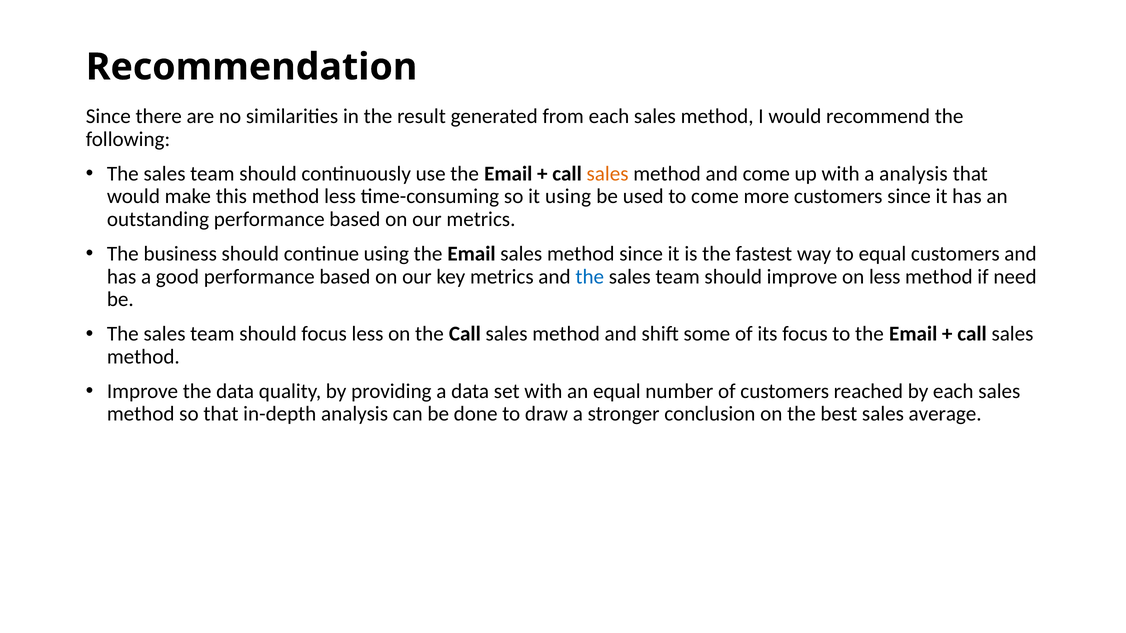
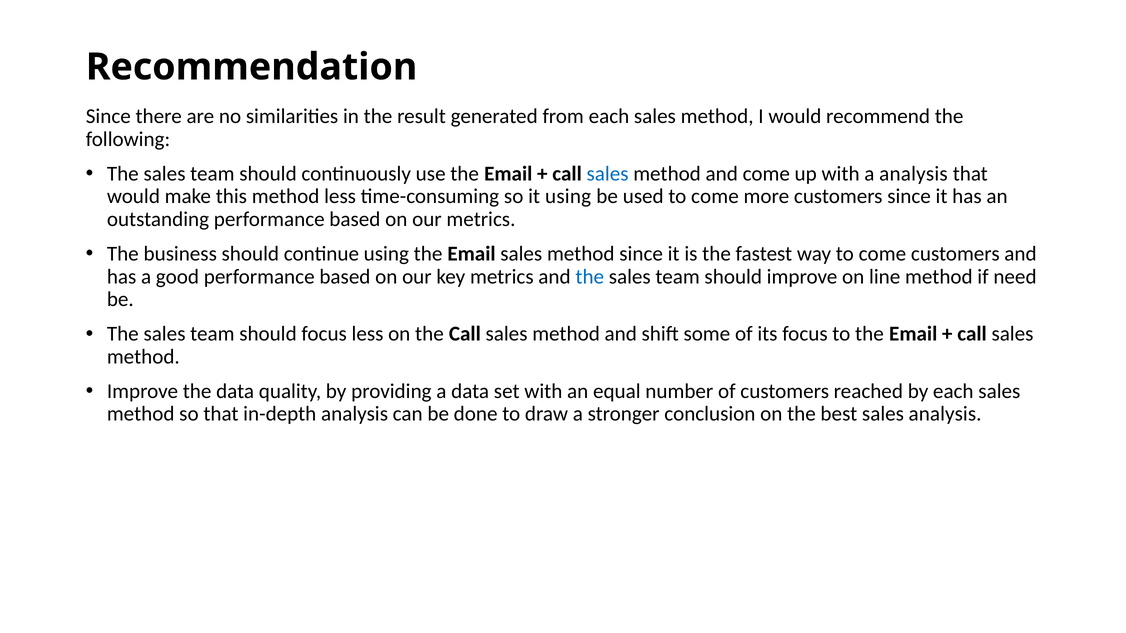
sales colour: orange -> blue (608, 174)
way to equal: equal -> come (882, 254)
on less: less -> line (885, 277)
sales average: average -> analysis (945, 414)
